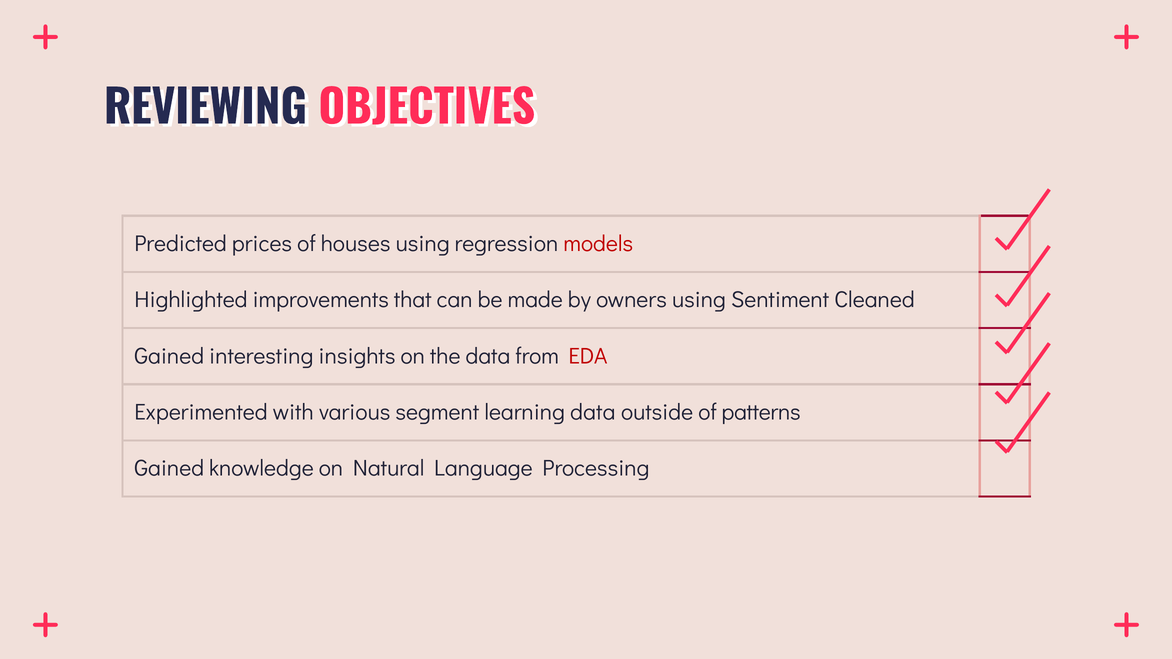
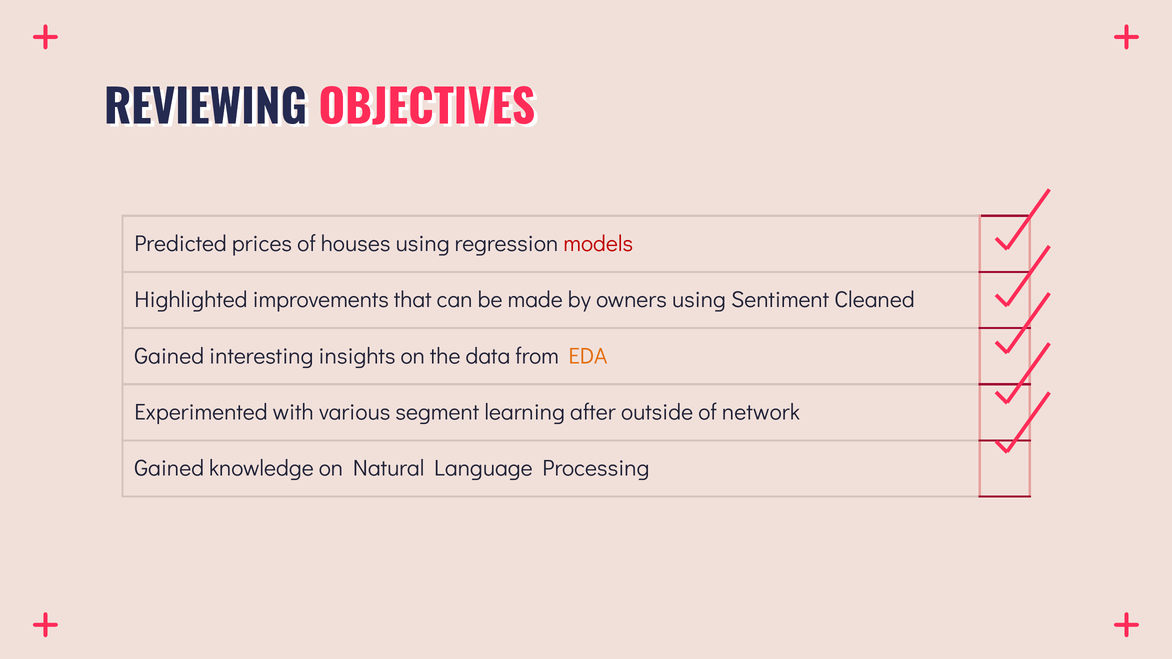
EDA colour: red -> orange (588, 356)
learning data: data -> after (593, 412)
patterns: patterns -> network (761, 412)
